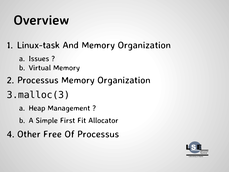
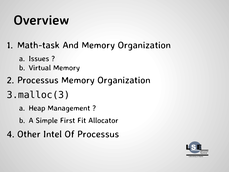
Linux-task: Linux-task -> Math-task (38, 45)
Free: Free -> Intel (53, 134)
